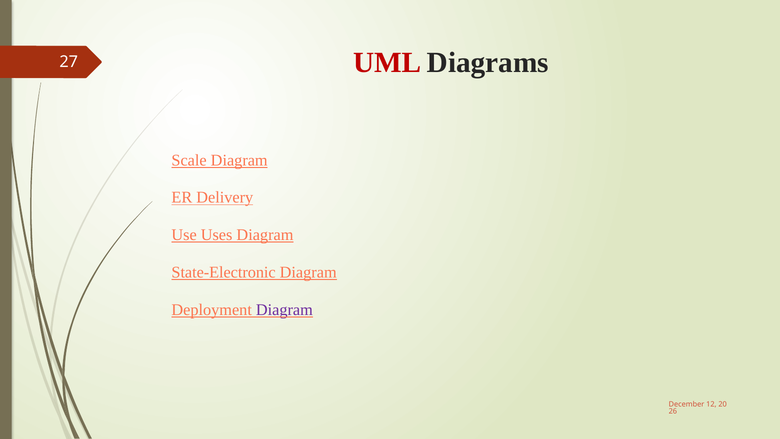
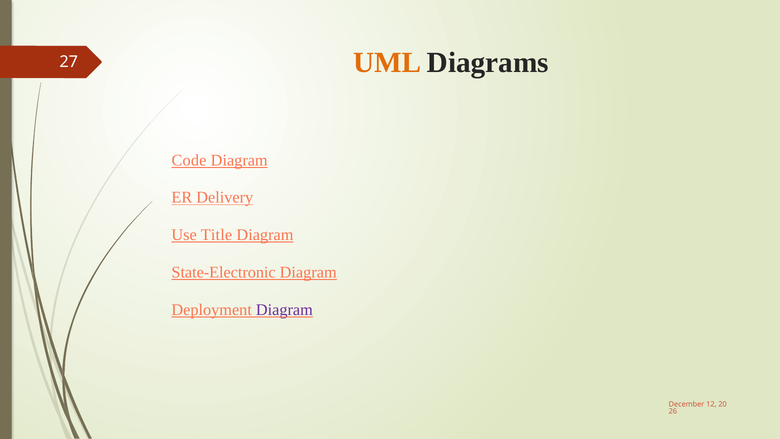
UML colour: red -> orange (387, 62)
Scale: Scale -> Code (189, 160)
Uses: Uses -> Title (217, 235)
